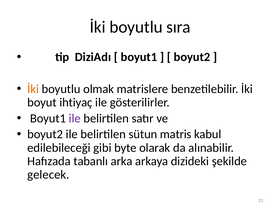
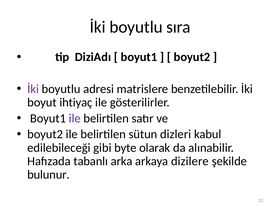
İki colour: orange -> purple (33, 89)
olmak: olmak -> adresi (99, 89)
matris: matris -> dizleri (176, 134)
dizideki: dizideki -> dizilere (190, 161)
gelecek: gelecek -> bulunur (48, 175)
